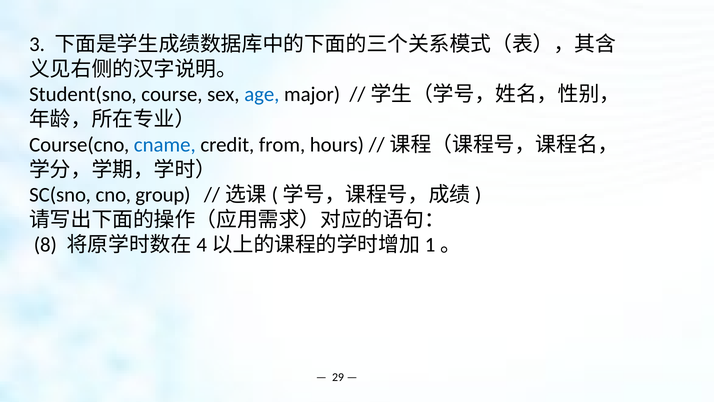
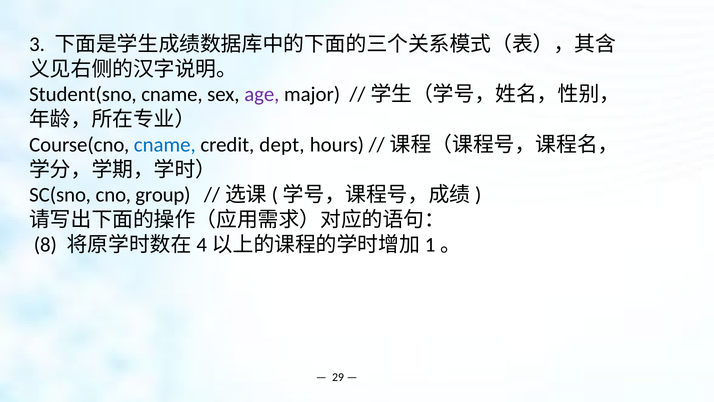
Student(sno course: course -> cname (172, 94)
age colour: blue -> purple (262, 94)
from: from -> dept (282, 144)
